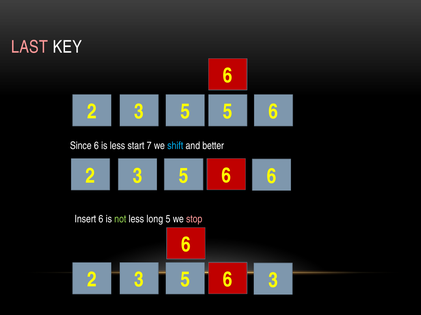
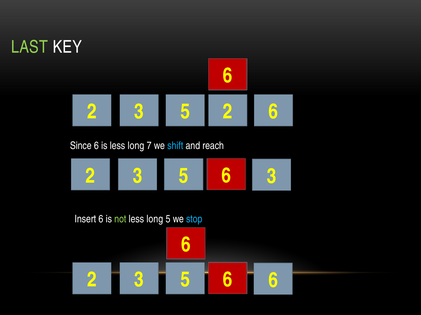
LAST colour: pink -> light green (30, 47)
5 5: 5 -> 2 (228, 112)
is less start: start -> long (136, 146)
better: better -> reach (213, 146)
2 5 6: 6 -> 3 (272, 177)
stop colour: pink -> light blue (194, 220)
5 3: 3 -> 6 (273, 281)
